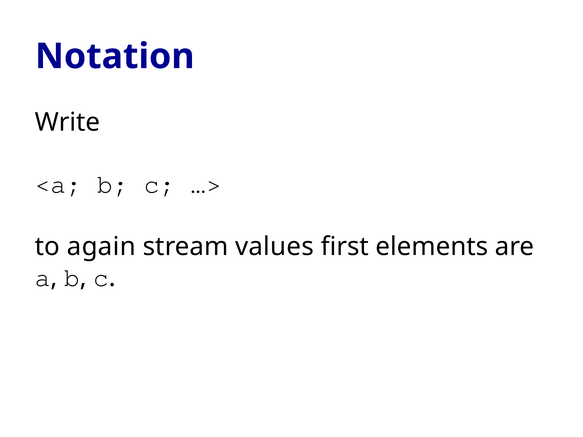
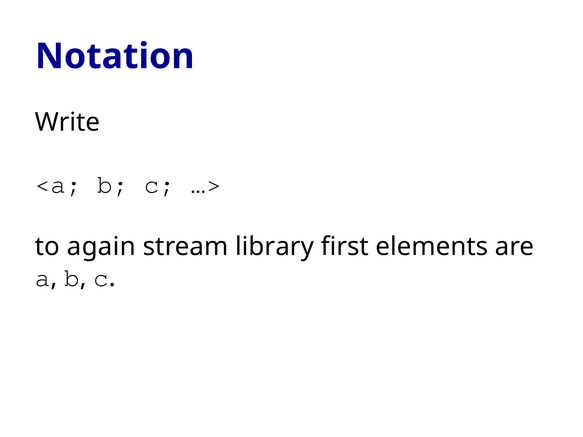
values: values -> library (275, 247)
